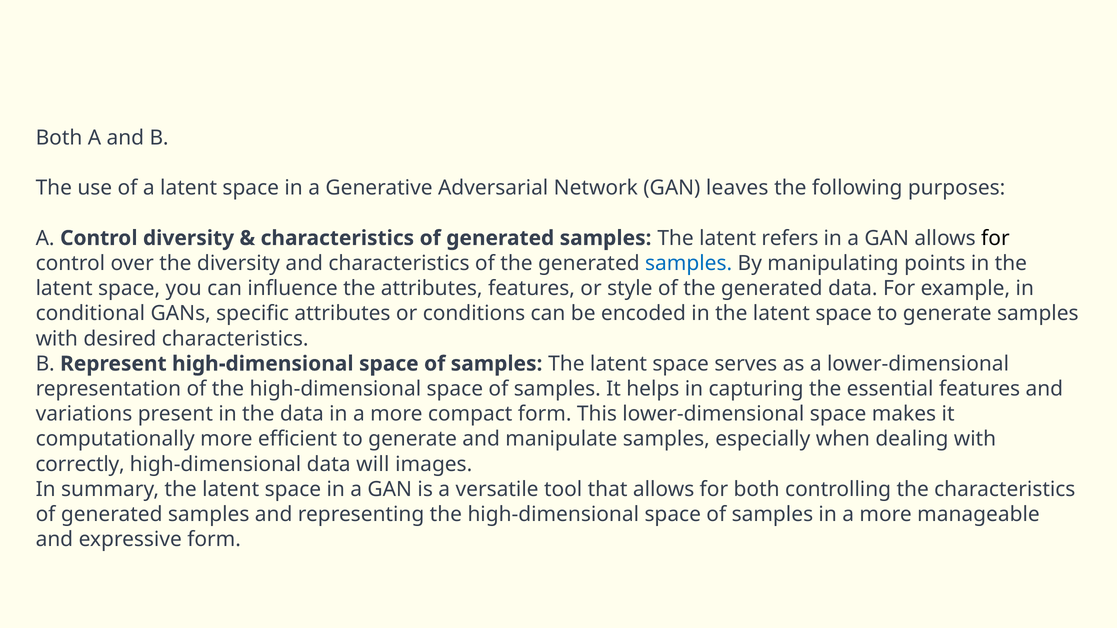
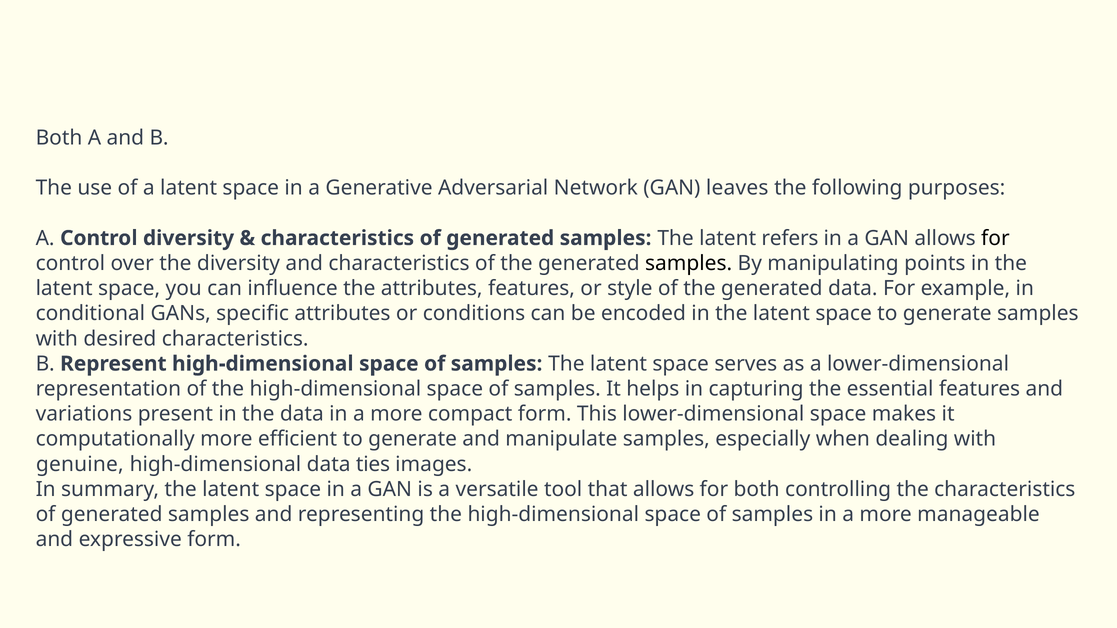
samples colour: blue -> black (689, 263)
correctly: correctly -> genuine (80, 464)
will: will -> ties (373, 464)
